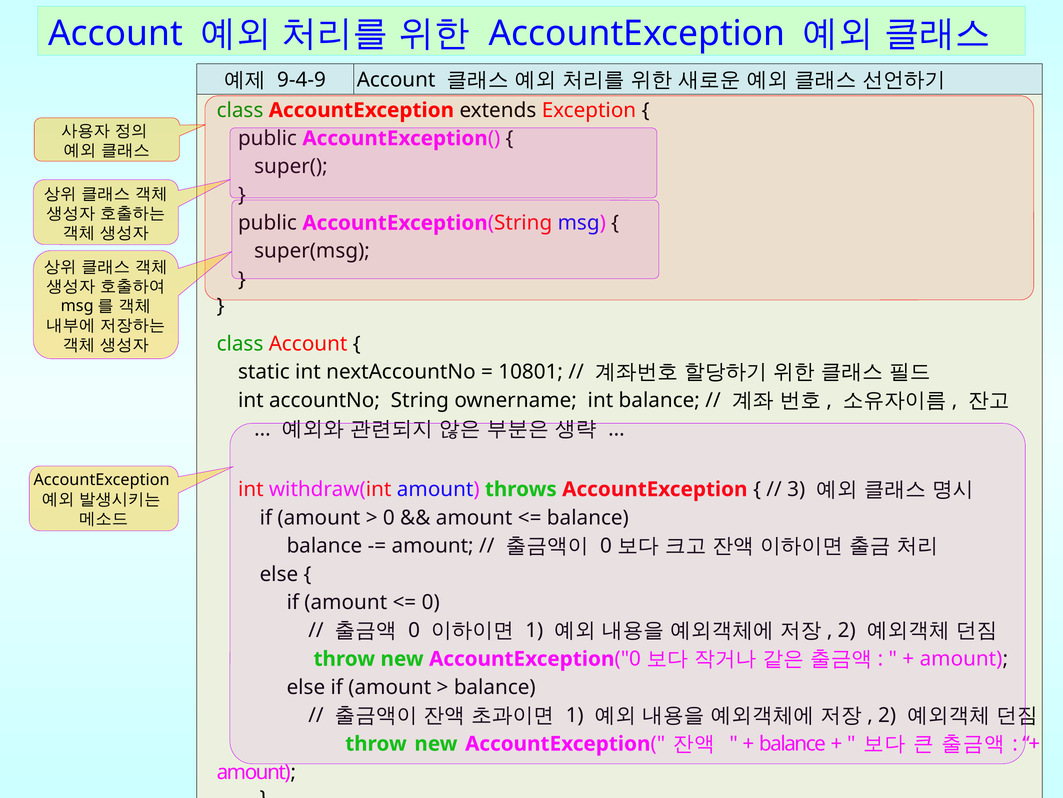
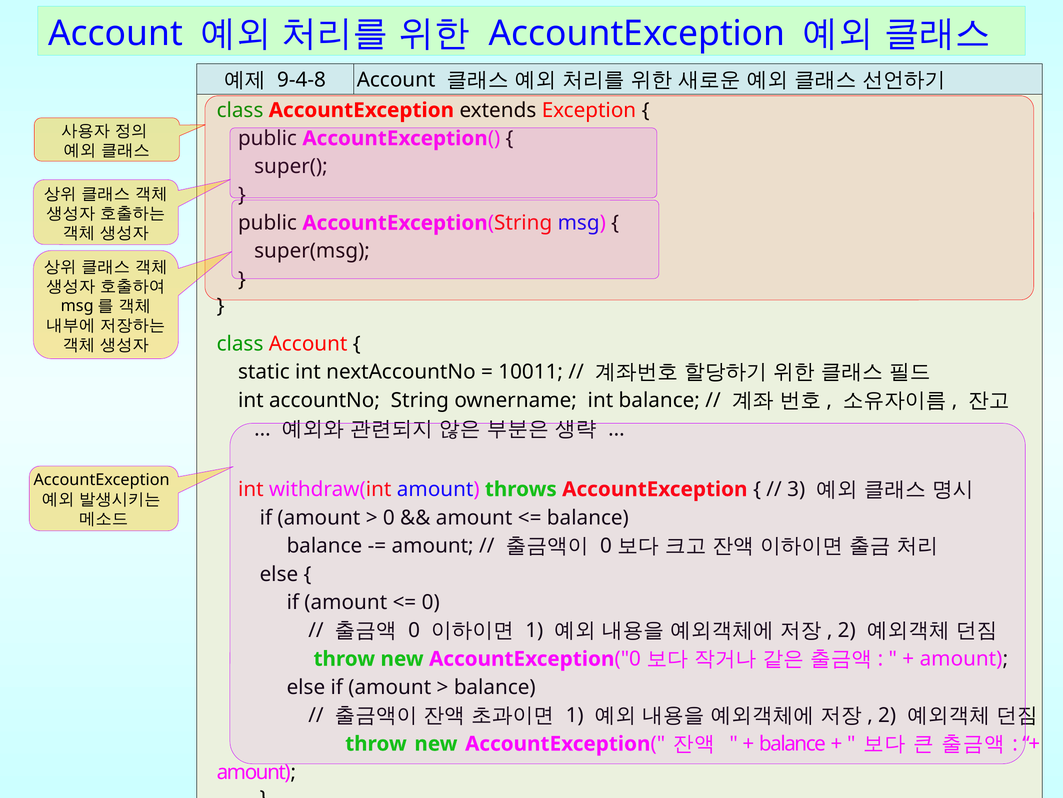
9-4-9: 9-4-9 -> 9-4-8 (301, 80)
10801: 10801 -> 10011 (531, 372)
